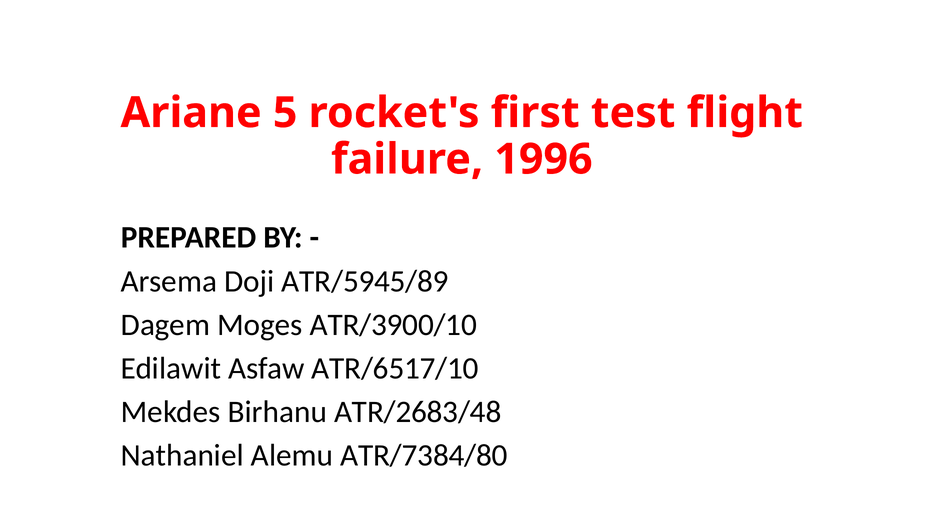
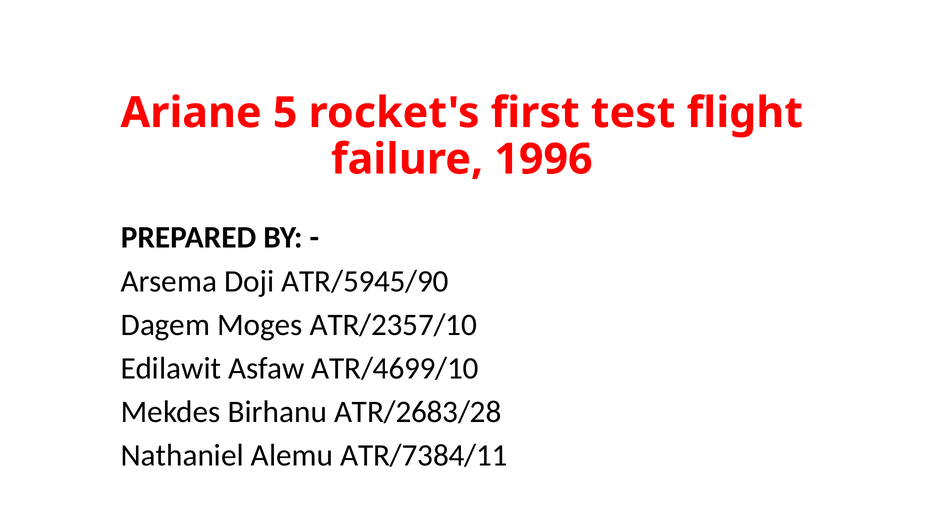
ATR/5945/89: ATR/5945/89 -> ATR/5945/90 (365, 281)
ATR/3900/10: ATR/3900/10 -> ATR/2357/10 (393, 325)
ATR/6517/10: ATR/6517/10 -> ATR/4699/10 (395, 368)
ATR/2683/48: ATR/2683/48 -> ATR/2683/28 (418, 412)
ATR/7384/80: ATR/7384/80 -> ATR/7384/11 (424, 455)
